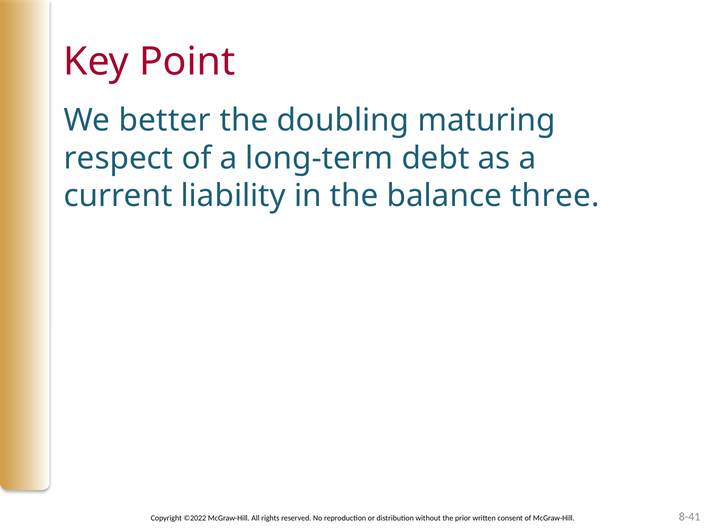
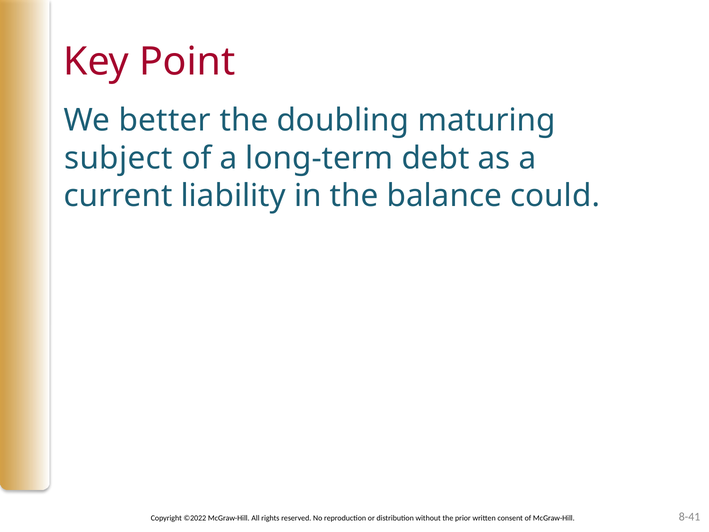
respect: respect -> subject (118, 158)
three: three -> could (555, 196)
